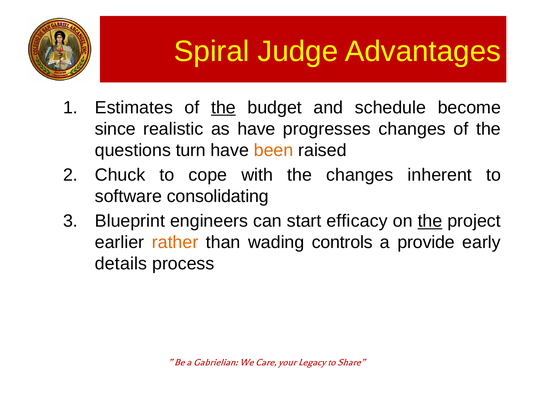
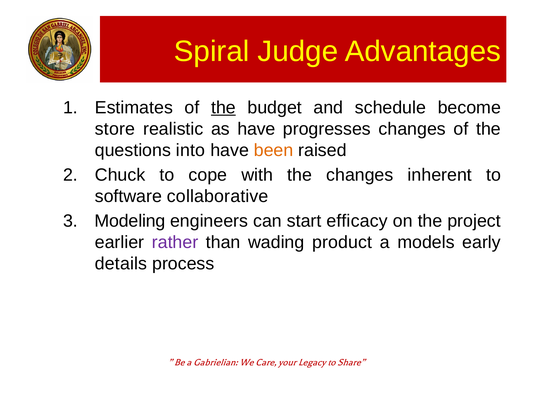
since: since -> store (115, 129)
turn: turn -> into (191, 150)
consolidating: consolidating -> collaborative (218, 197)
Blueprint: Blueprint -> Modeling (130, 222)
the underline: present -> none (430, 222)
rather colour: orange -> purple (175, 243)
controls: controls -> product (342, 243)
provide: provide -> models (426, 243)
